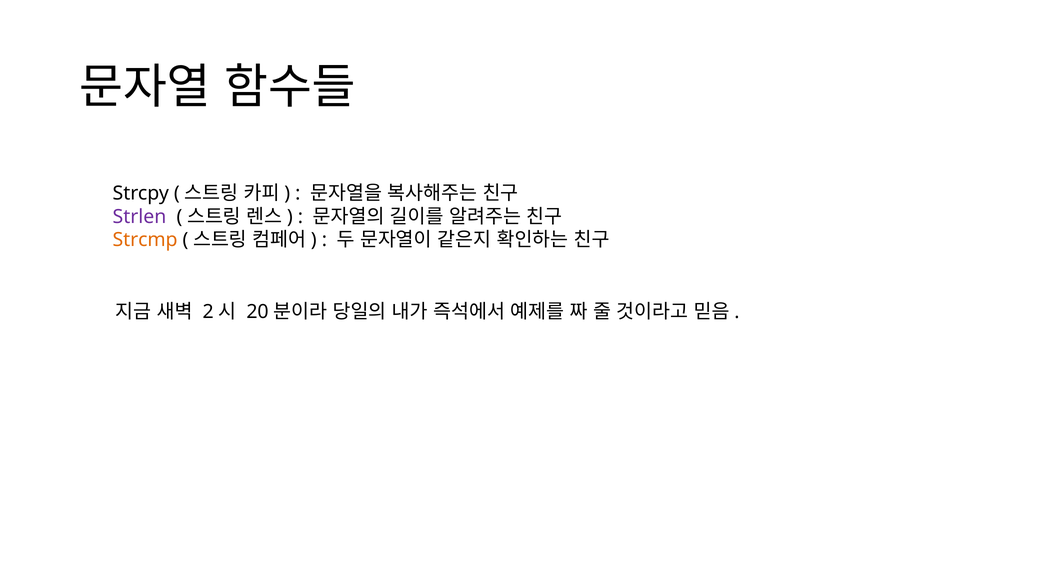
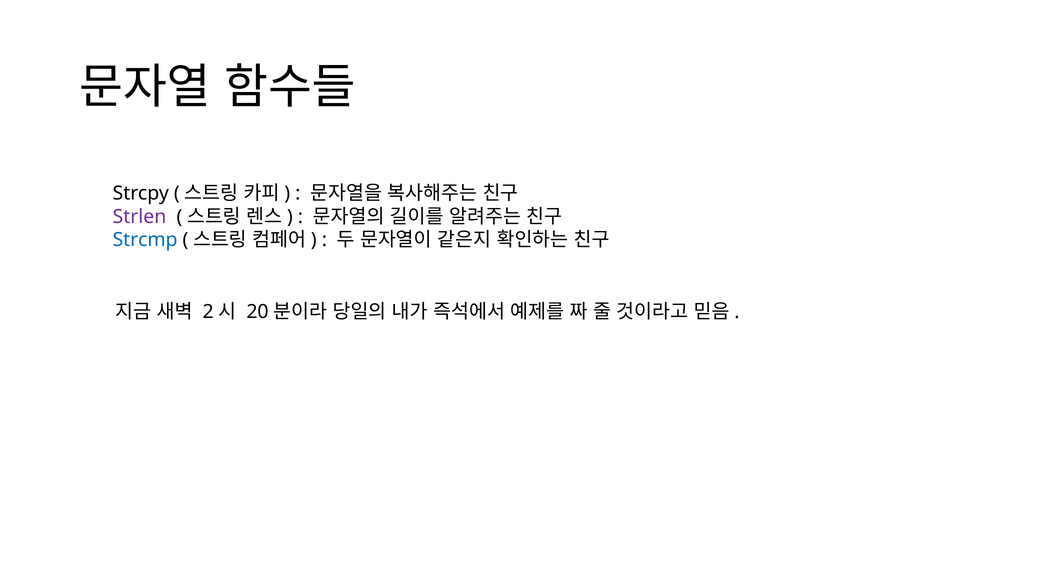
Strcmp colour: orange -> blue (145, 240)
